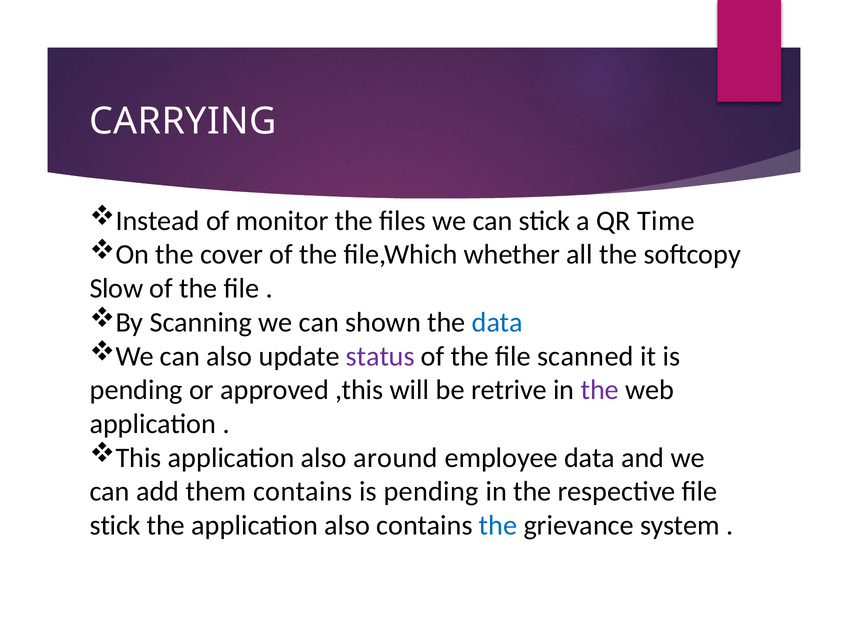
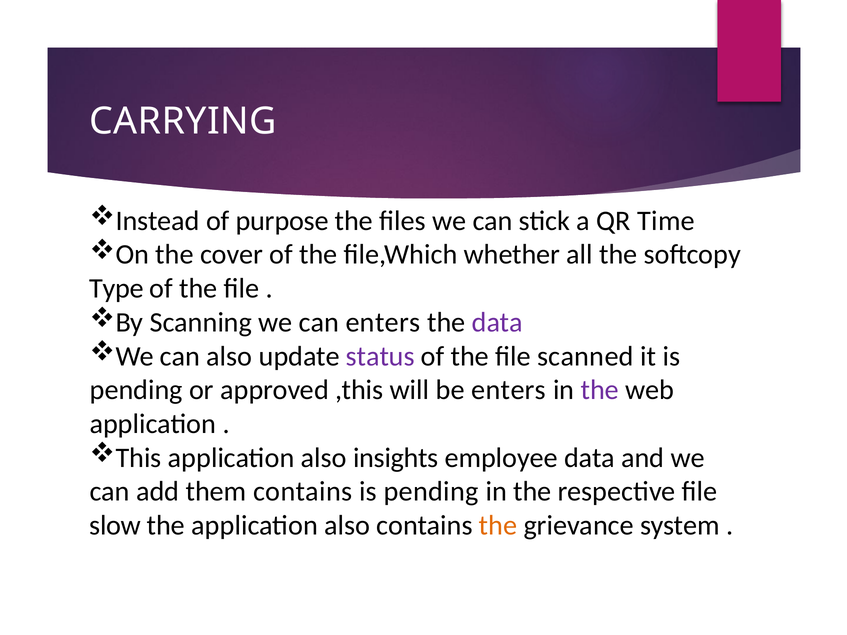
monitor: monitor -> purpose (282, 221)
Slow: Slow -> Type (116, 289)
can shown: shown -> enters (383, 322)
data colour: blue -> purple (497, 322)
be retrive: retrive -> enters (509, 390)
around: around -> insights (396, 458)
stick: stick -> slow (115, 526)
the colour: blue -> orange (498, 526)
